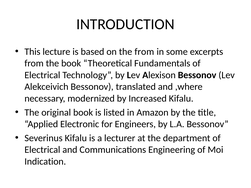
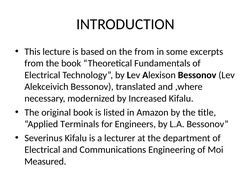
Electronic: Electronic -> Terminals (80, 124)
Indication: Indication -> Measured (45, 162)
